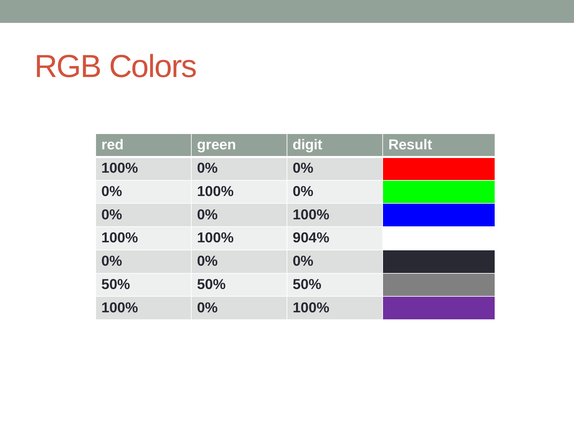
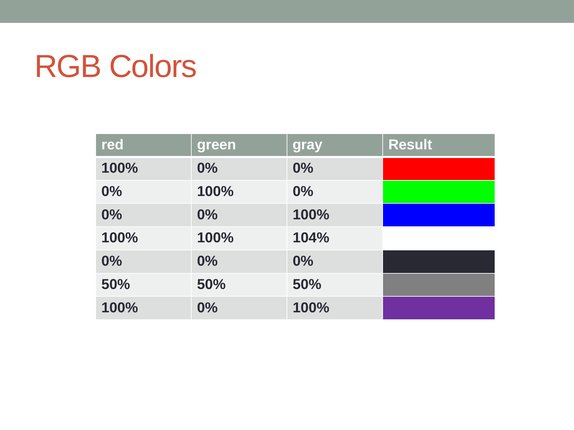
digit: digit -> gray (307, 145)
904%: 904% -> 104% (311, 238)
